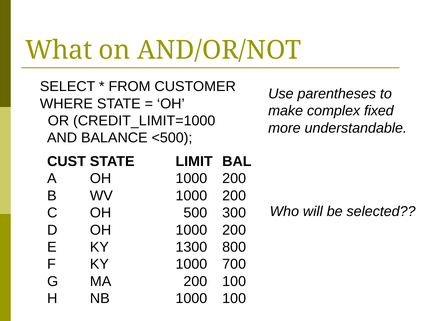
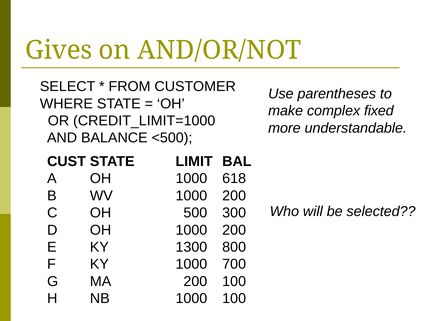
What: What -> Gives (59, 50)
A OH 1000 200: 200 -> 618 (234, 179)
